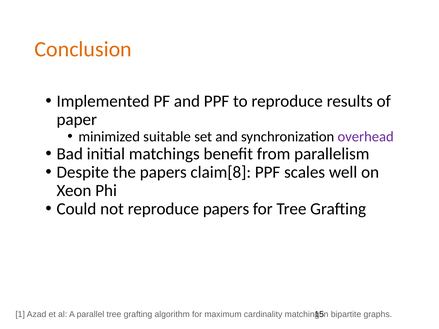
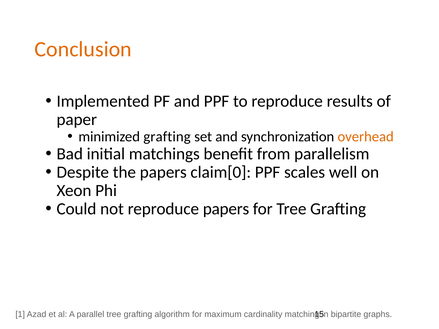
minimized suitable: suitable -> grafting (167, 137)
overhead colour: purple -> orange (366, 137)
claim[8: claim[8 -> claim[0 (221, 172)
